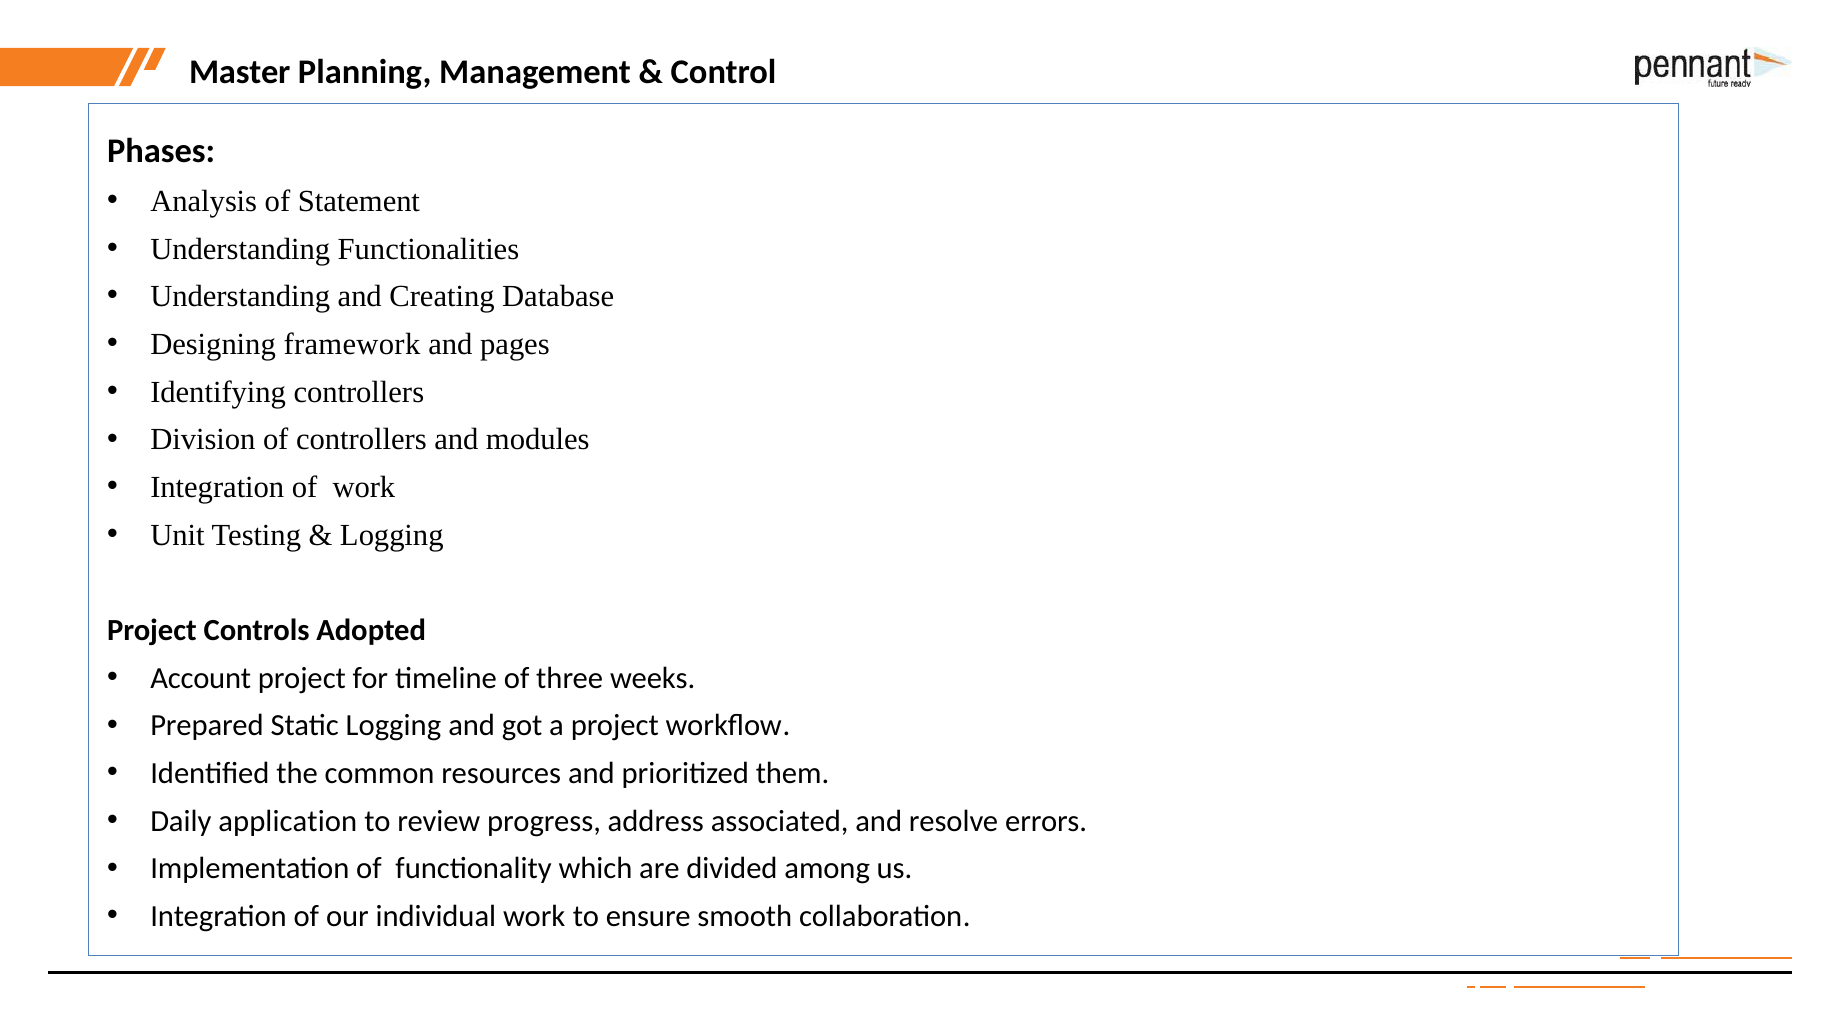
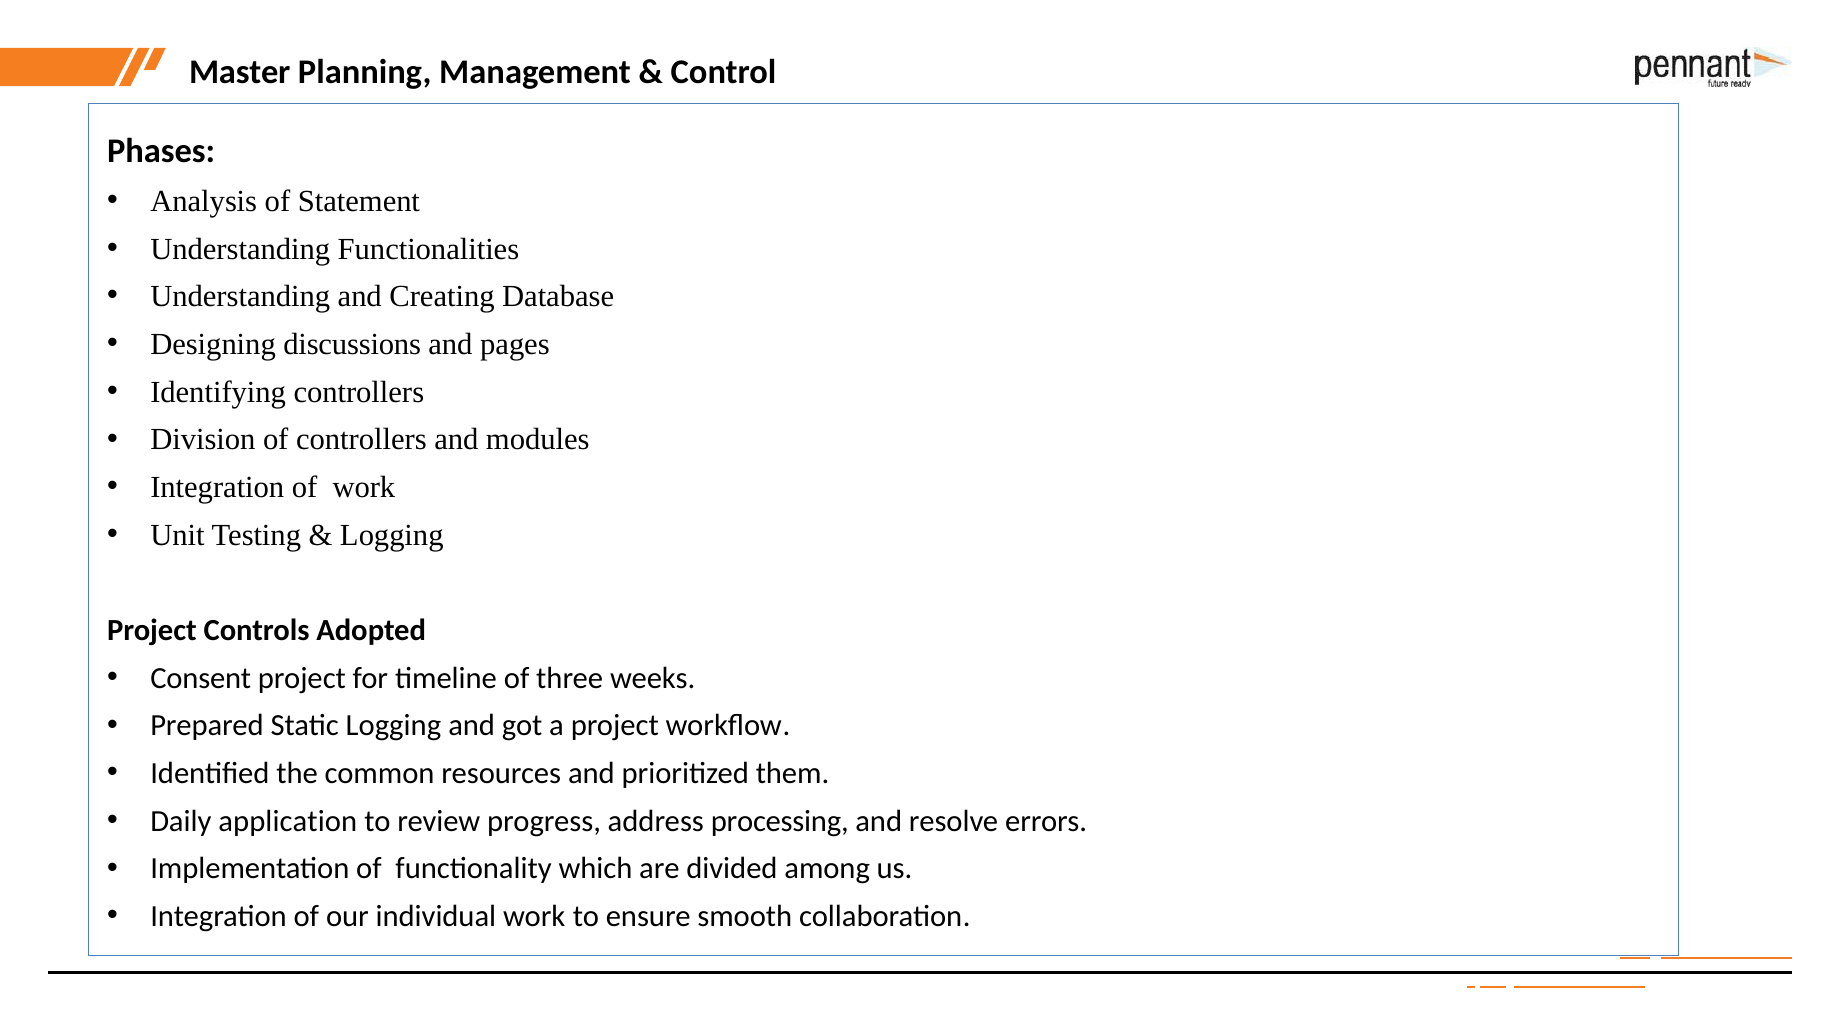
framework: framework -> discussions (352, 344)
Account: Account -> Consent (201, 678)
associated: associated -> processing (780, 821)
